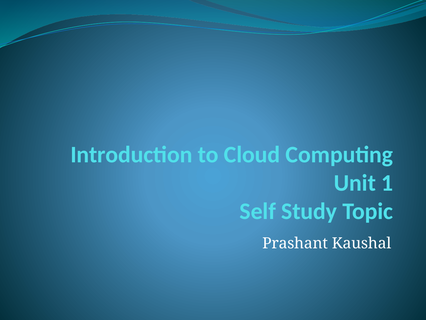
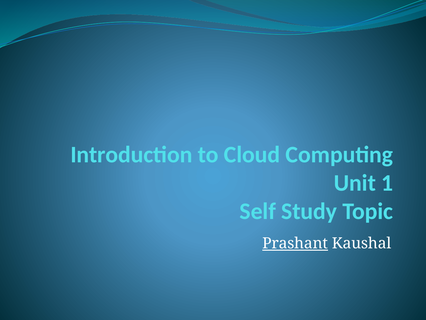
Prashant underline: none -> present (295, 243)
